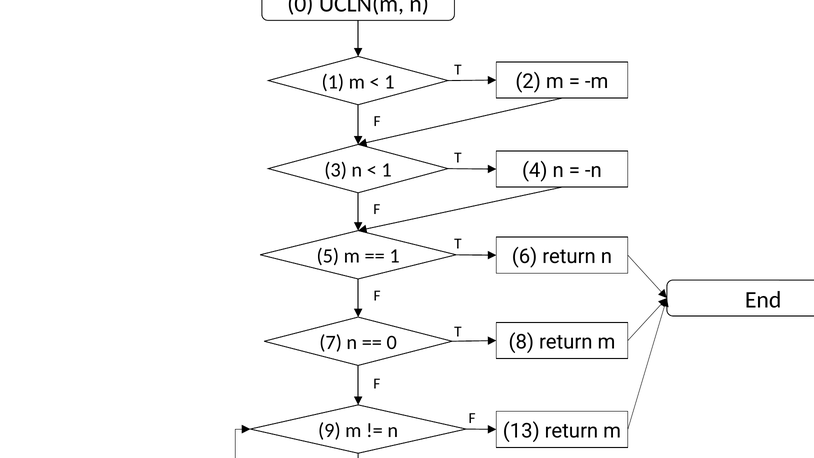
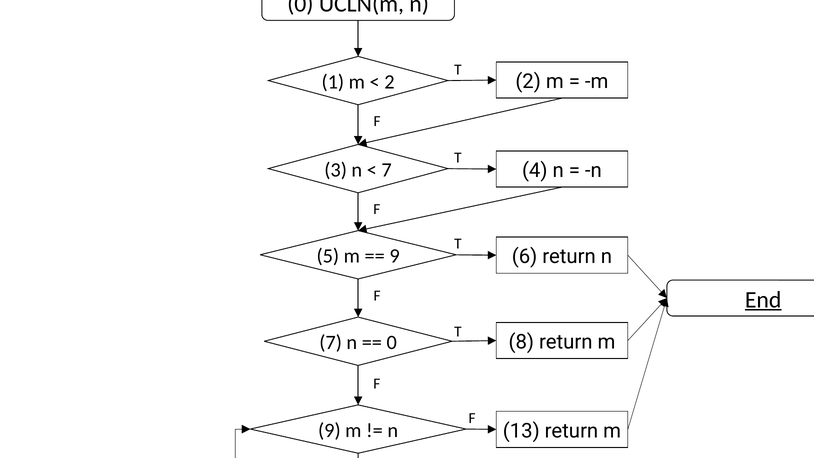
1: 1 -> 2 (389, 82)
1: 1 -> 7 (387, 170)
1: 1 -> 9 (395, 256)
End underline: none -> present (763, 300)
